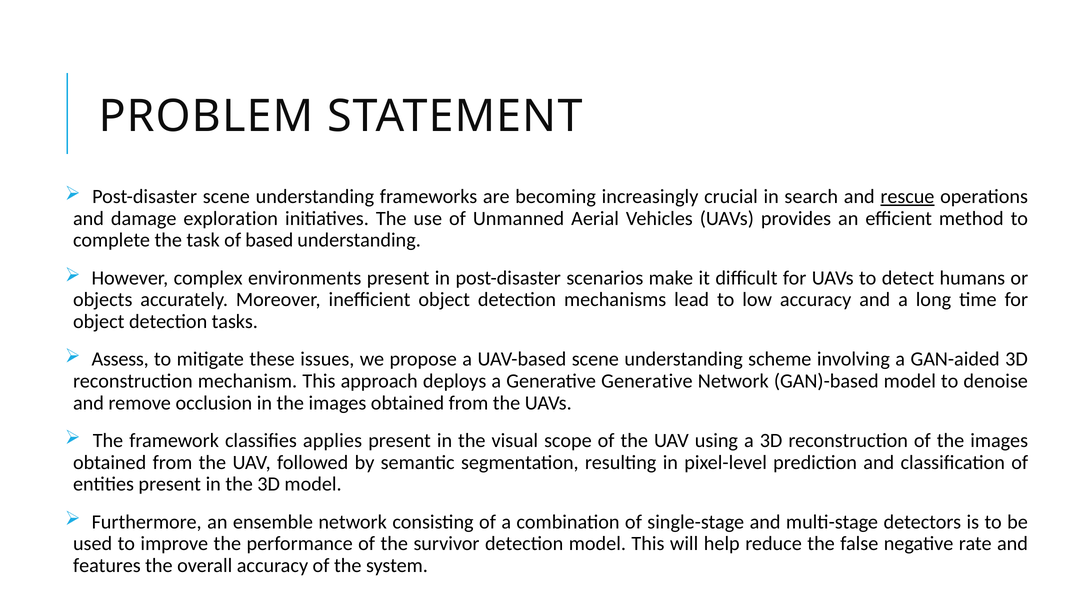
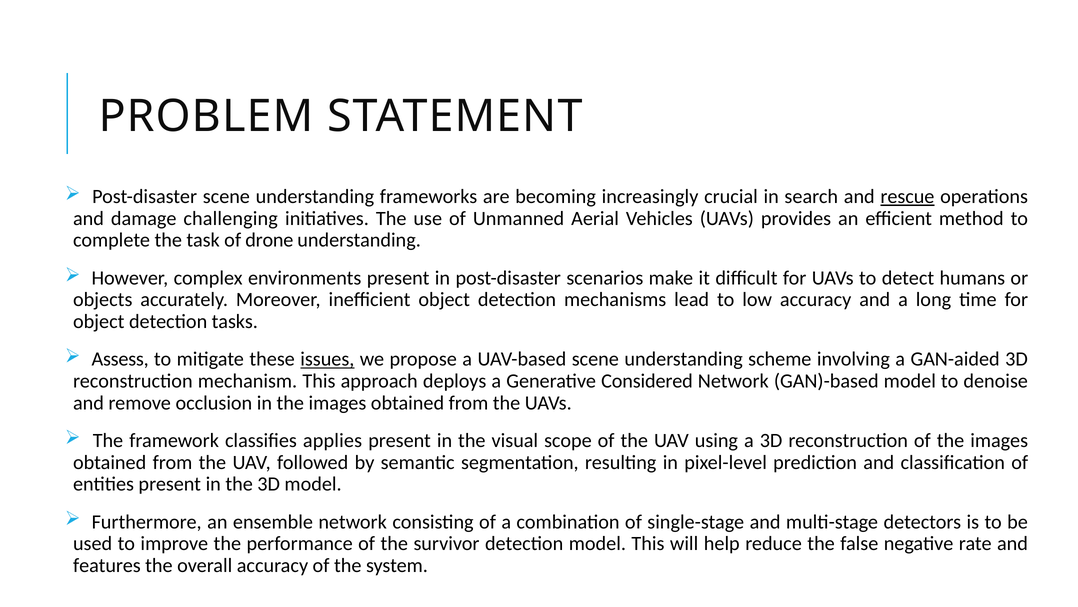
exploration: exploration -> challenging (231, 218)
based: based -> drone (269, 240)
issues underline: none -> present (327, 359)
Generative Generative: Generative -> Considered (647, 381)
